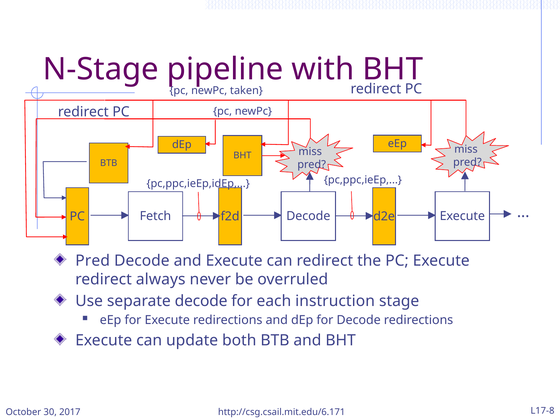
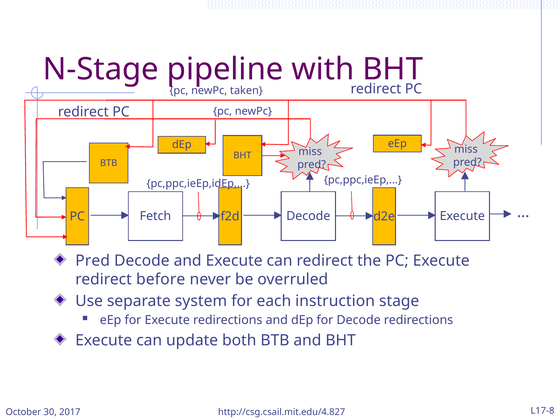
always: always -> before (161, 279)
separate decode: decode -> system (201, 301)
http://csg.csail.mit.edu/6.171: http://csg.csail.mit.edu/6.171 -> http://csg.csail.mit.edu/4.827 (282, 412)
